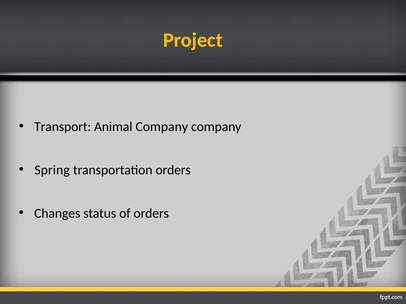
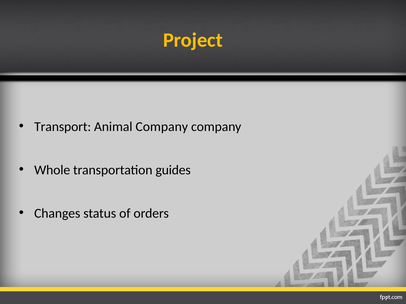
Spring: Spring -> Whole (52, 170)
transportation orders: orders -> guides (173, 170)
